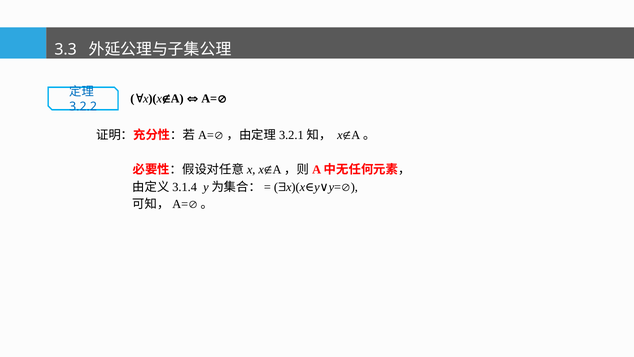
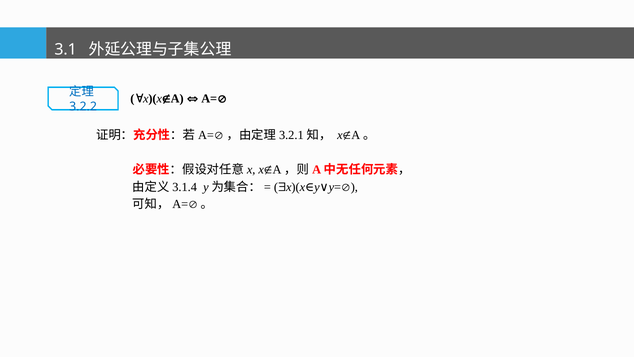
3.3: 3.3 -> 3.1 (66, 49)
